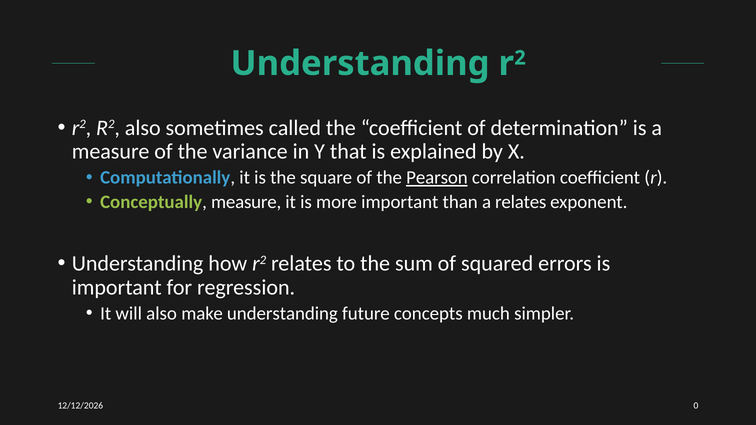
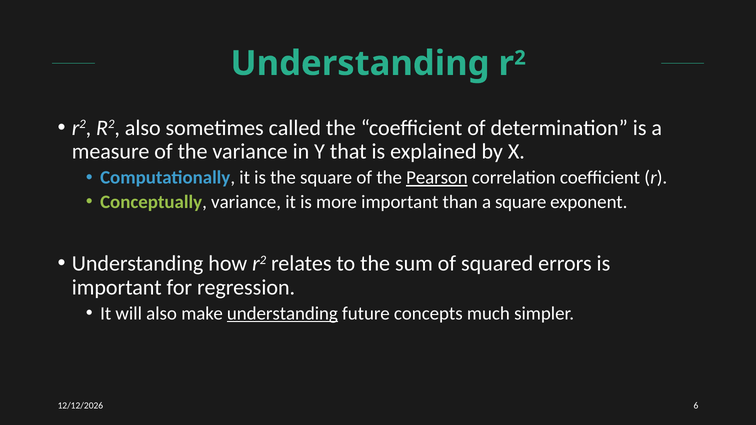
Conceptually measure: measure -> variance (246, 202)
a relates: relates -> square (521, 202)
understanding underline: none -> present (282, 314)
0: 0 -> 6 (696, 406)
